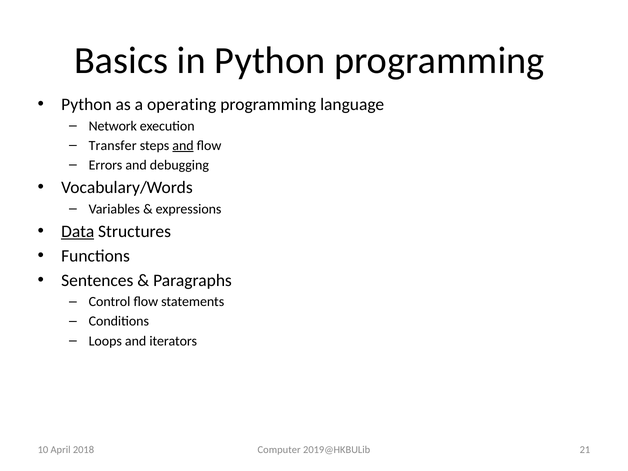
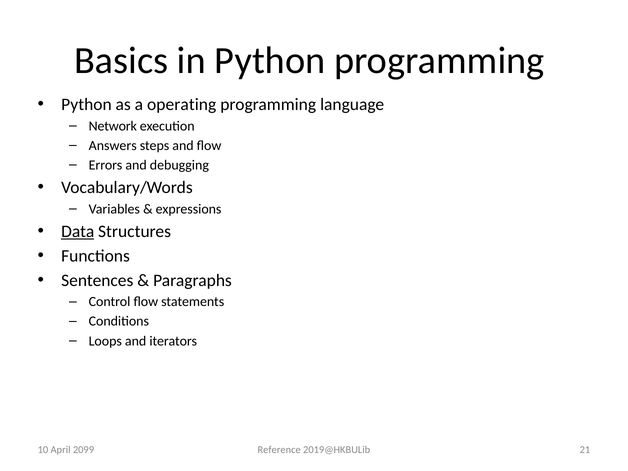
Transfer: Transfer -> Answers (113, 146)
and underline: present -> none (183, 146)
Computer: Computer -> Reference (279, 450)
2018: 2018 -> 2099 (83, 450)
